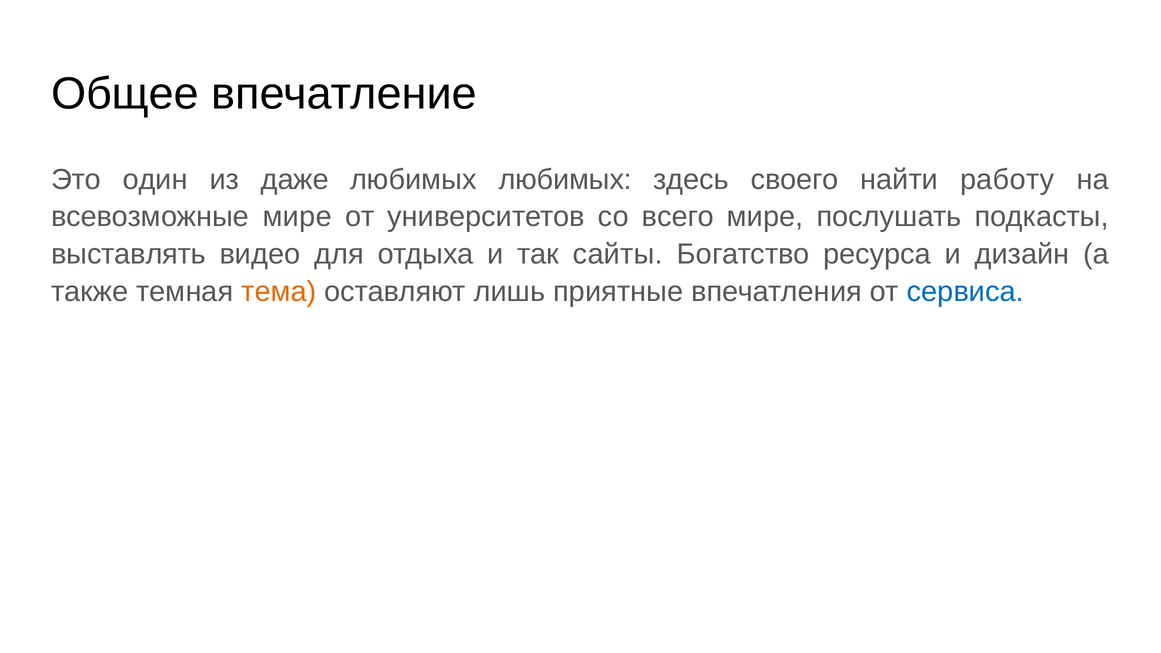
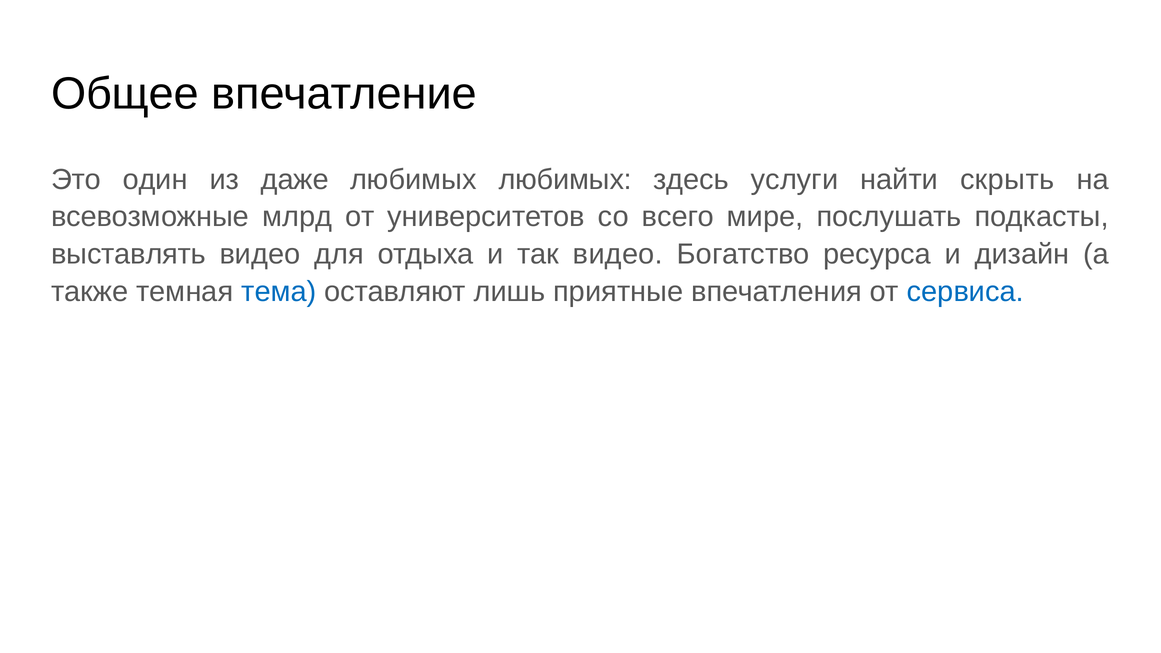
своего: своего -> услуги (795, 180)
работу: работу -> скрыть (1007, 180)
всевозможные мире: мире -> млрд (297, 217)
так сайты: сайты -> видео (618, 254)
тема colour: orange -> blue (279, 292)
